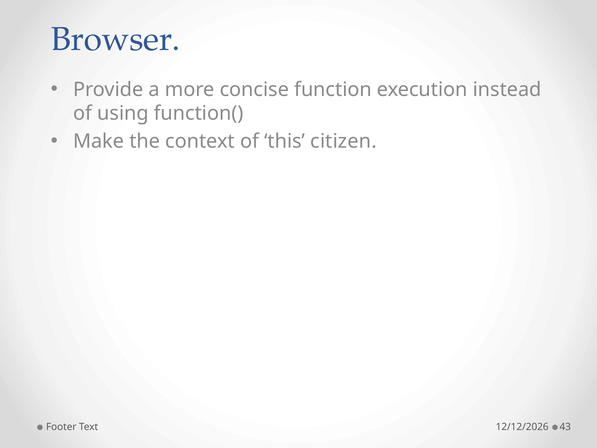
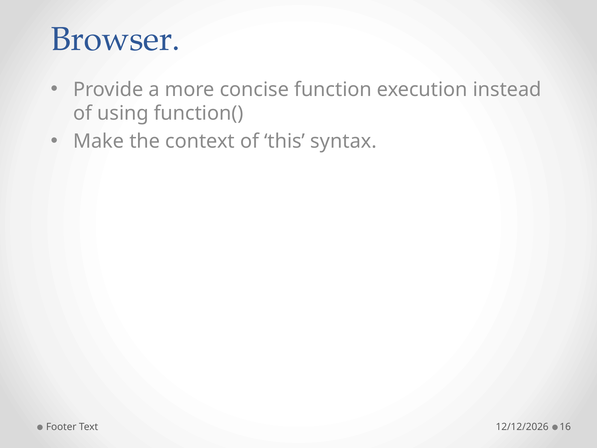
citizen: citizen -> syntax (344, 141)
43: 43 -> 16 (565, 427)
